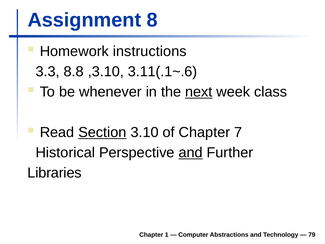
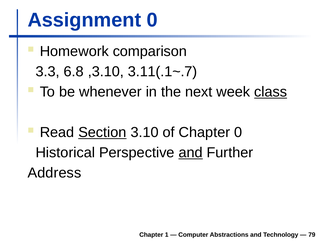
Assignment 8: 8 -> 0 (152, 20)
instructions: instructions -> comparison (150, 51)
8.8: 8.8 -> 6.8 (74, 72)
3.11(.1~.6: 3.11(.1~.6 -> 3.11(.1~.7 (163, 72)
next underline: present -> none (199, 92)
class underline: none -> present (271, 92)
Chapter 7: 7 -> 0 (238, 132)
Libraries: Libraries -> Address (54, 173)
